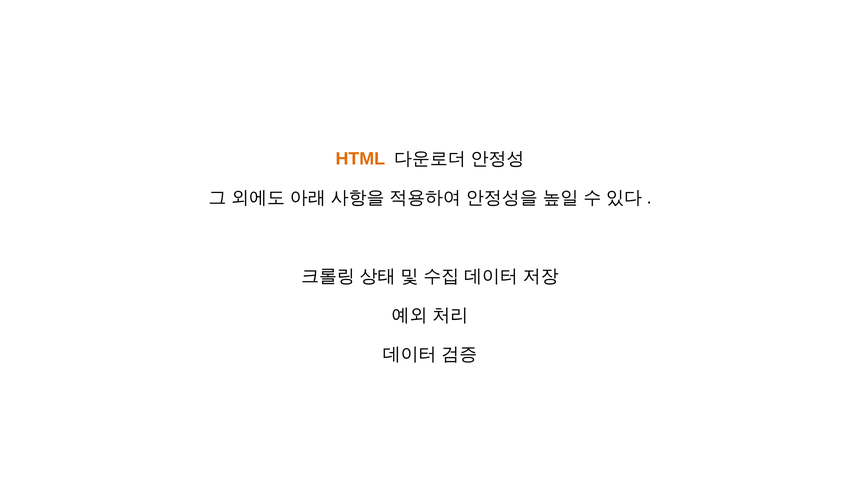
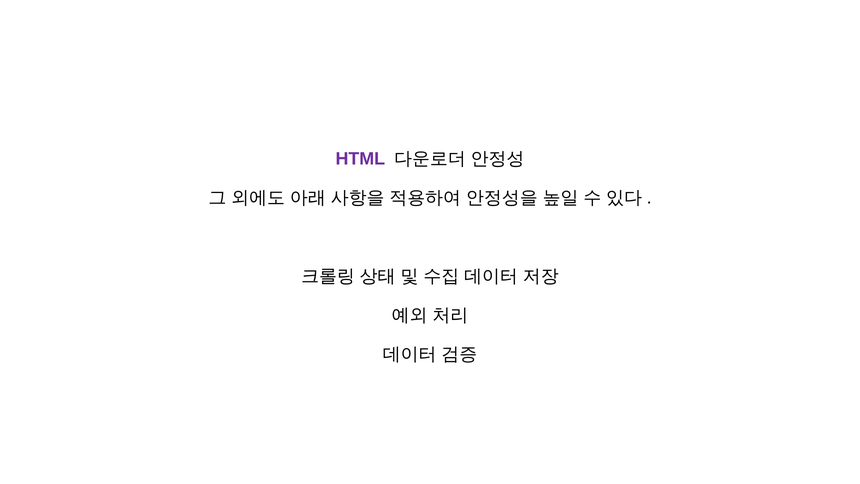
HTML colour: orange -> purple (360, 159)
